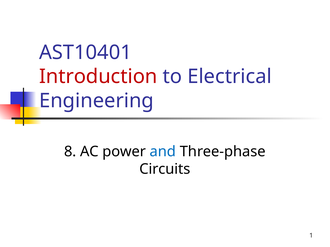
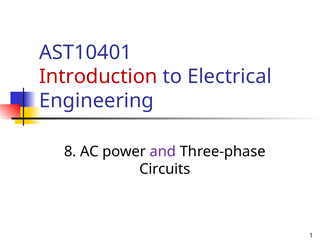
and colour: blue -> purple (163, 152)
